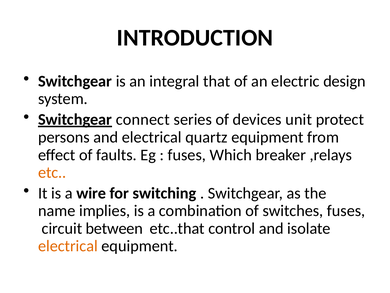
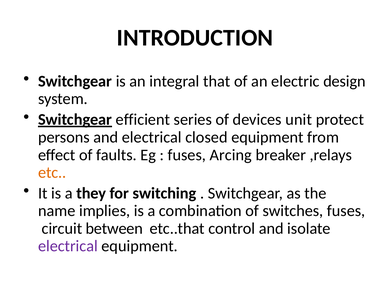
connect: connect -> efficient (143, 119)
quartz: quartz -> closed (206, 137)
Which: Which -> Arcing (231, 155)
wire: wire -> they (91, 193)
electrical colour: orange -> purple (68, 246)
